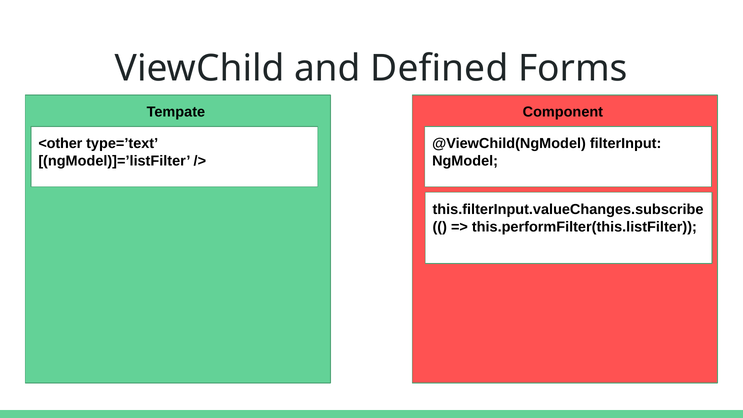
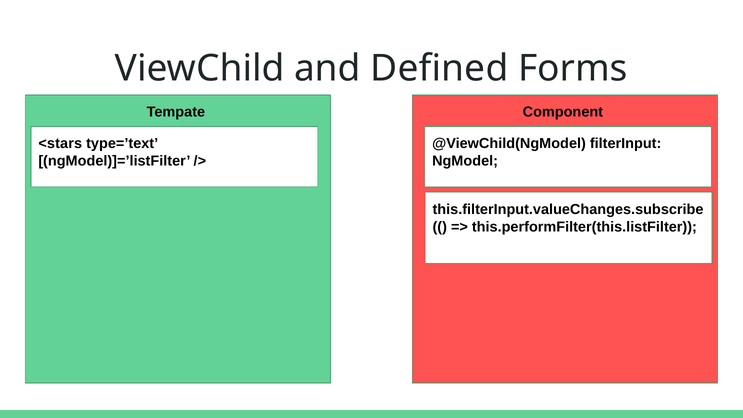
<other: <other -> <stars (60, 144)
